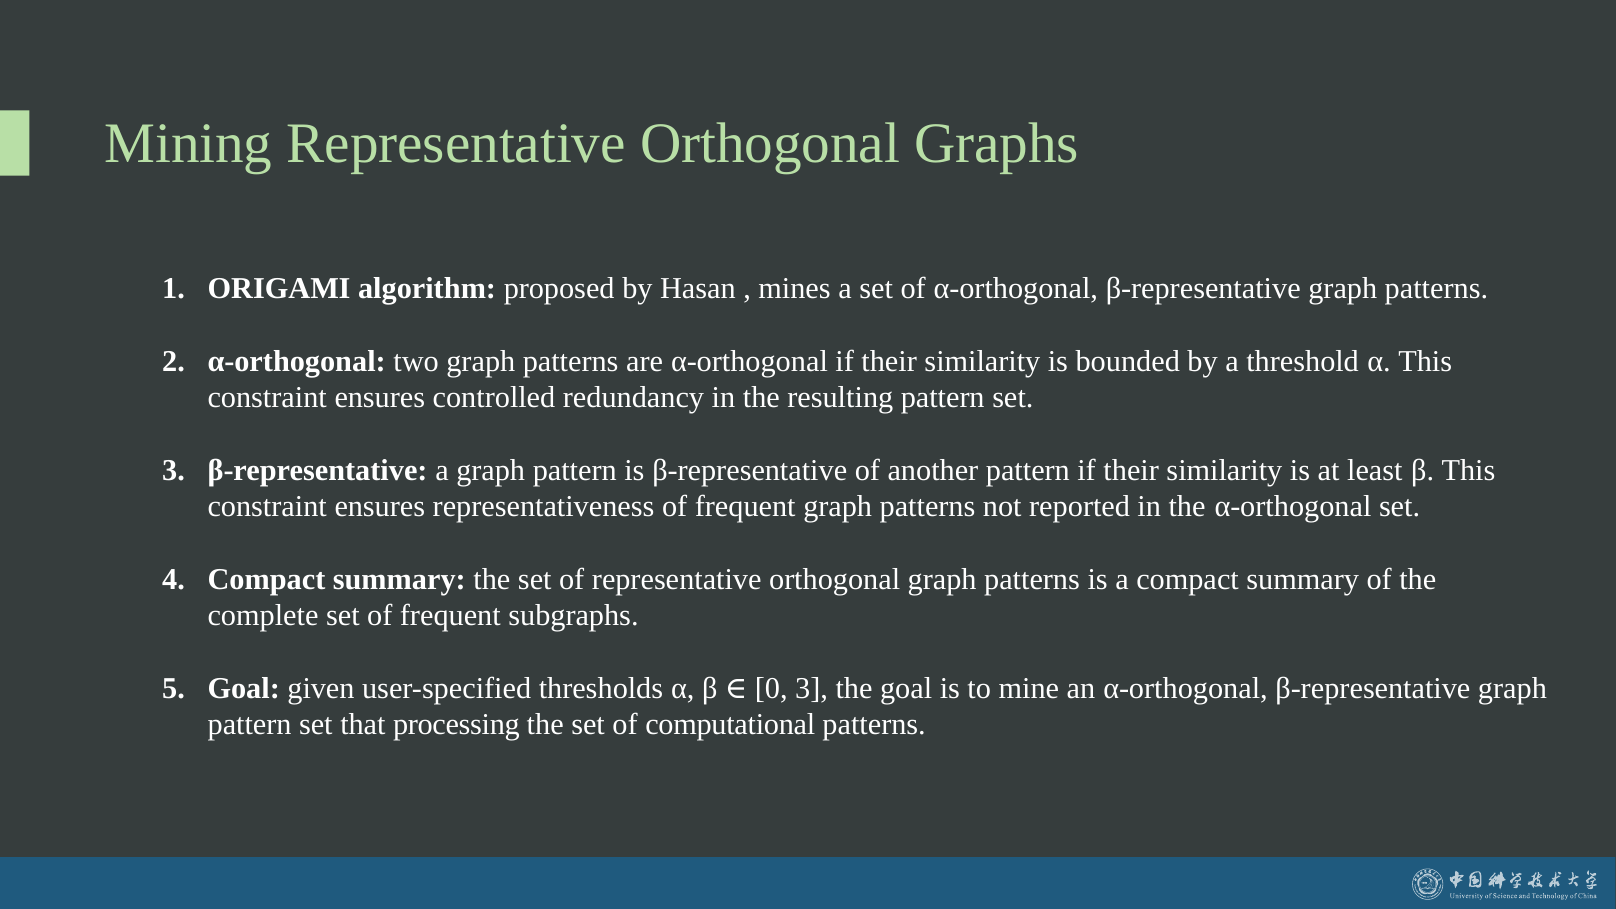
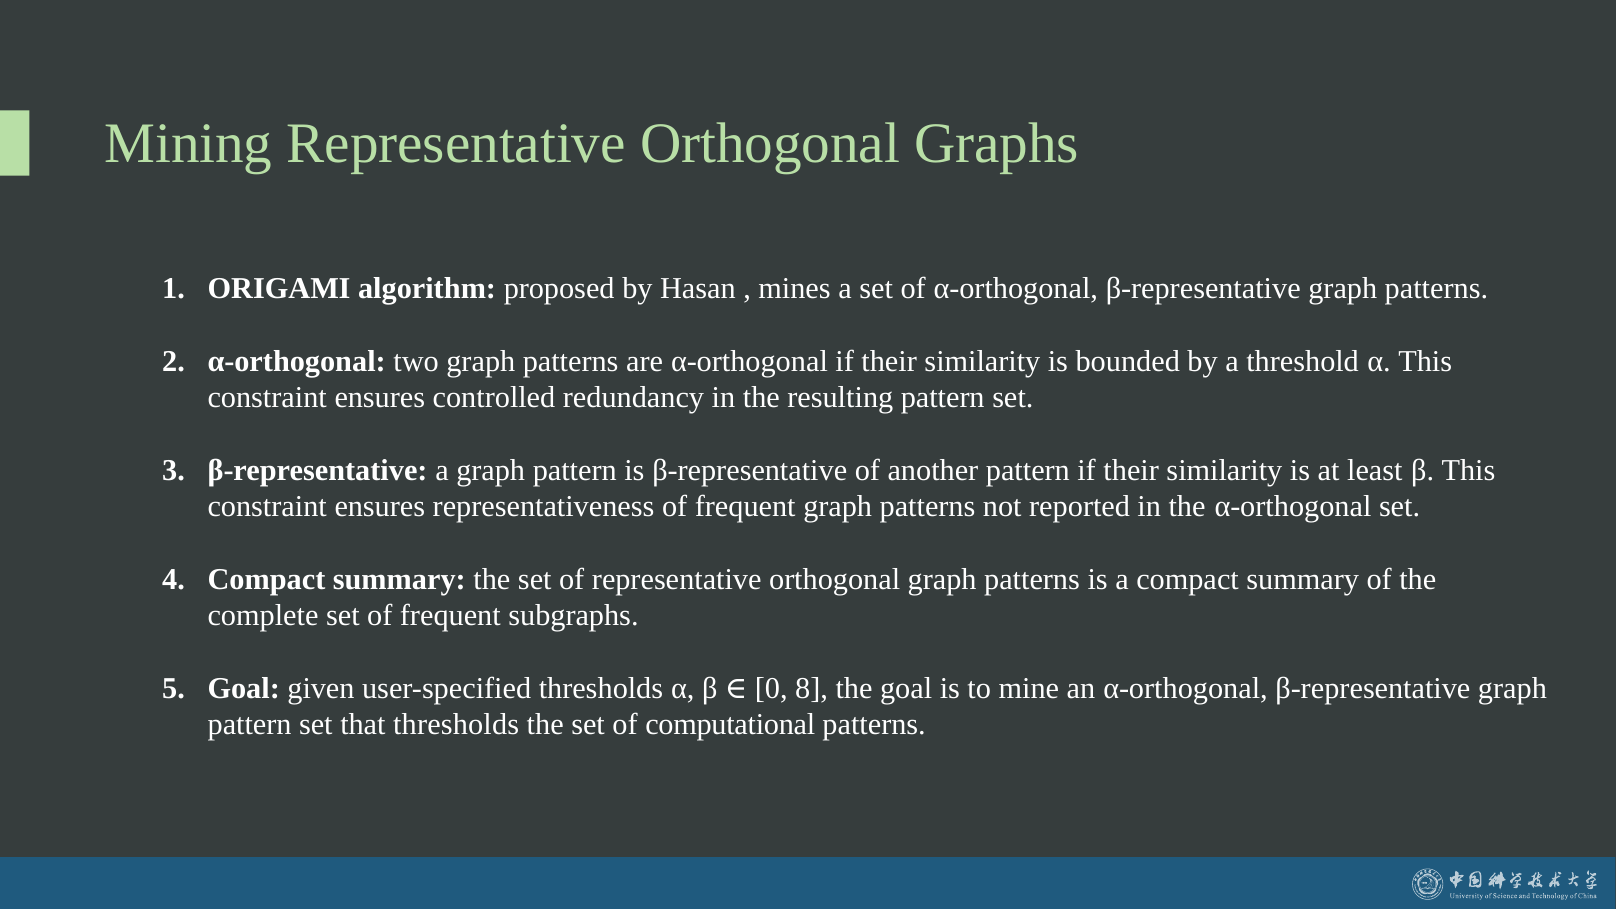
0 3: 3 -> 8 (812, 689)
that processing: processing -> thresholds (456, 725)
